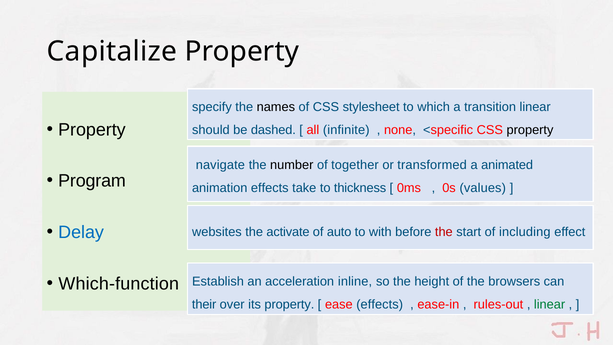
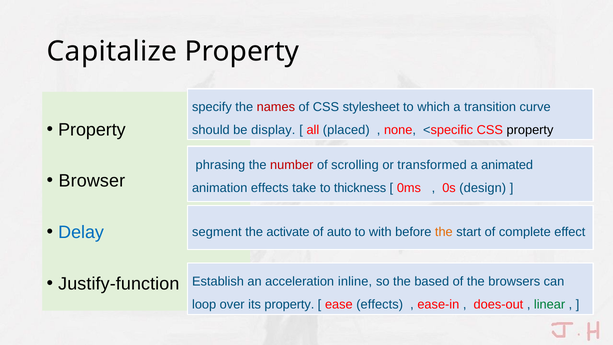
names colour: black -> red (276, 107)
transition linear: linear -> curve (535, 107)
dashed: dashed -> display (273, 130)
infinite: infinite -> placed (346, 130)
navigate: navigate -> phrasing (220, 165)
number colour: black -> red (292, 165)
together: together -> scrolling (355, 165)
Program: Program -> Browser (92, 181)
values: values -> design (483, 188)
websites: websites -> segment (217, 232)
the colour: red -> orange (444, 232)
including: including -> complete (525, 232)
Which-function: Which-function -> Justify-function (119, 284)
height: height -> based (432, 281)
their: their -> loop (204, 304)
rules-out: rules-out -> does-out (498, 304)
